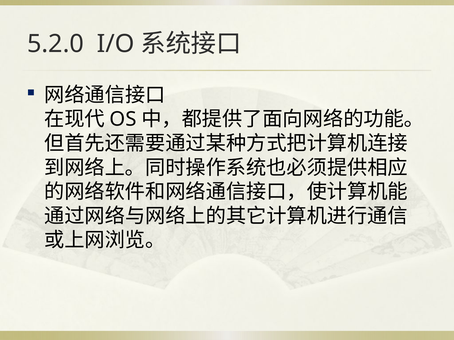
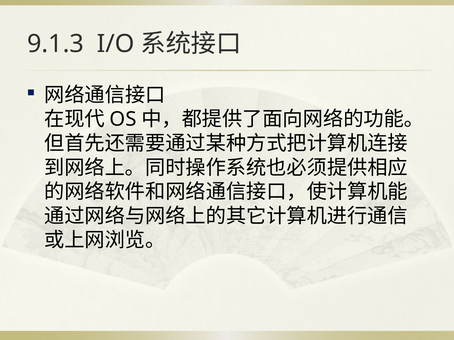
5.2.0: 5.2.0 -> 9.1.3 (56, 44)
